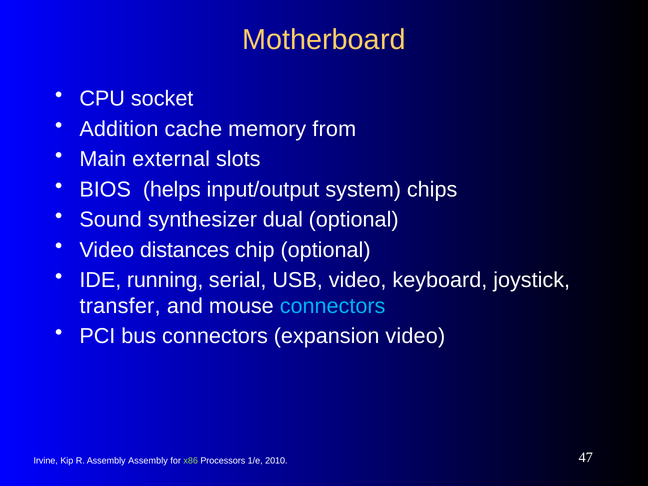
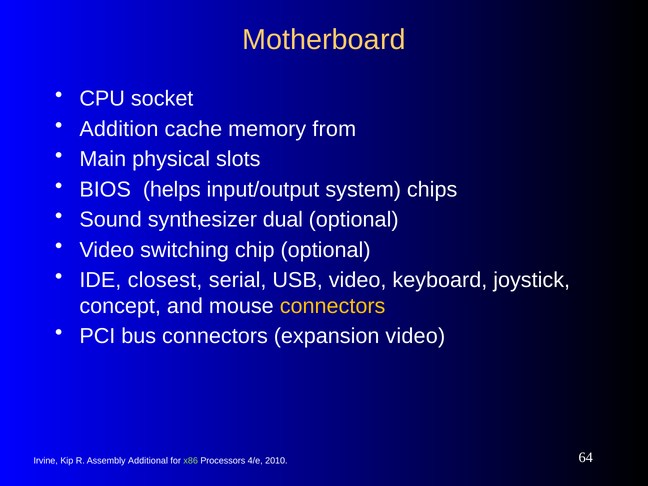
external: external -> physical (171, 159)
distances: distances -> switching (185, 250)
running: running -> closest (165, 280)
transfer: transfer -> concept (120, 306)
connectors colour: light blue -> yellow (333, 306)
Assembly Assembly: Assembly -> Additional (148, 461)
1/e: 1/e -> 4/e (255, 461)
47: 47 -> 64 (586, 457)
